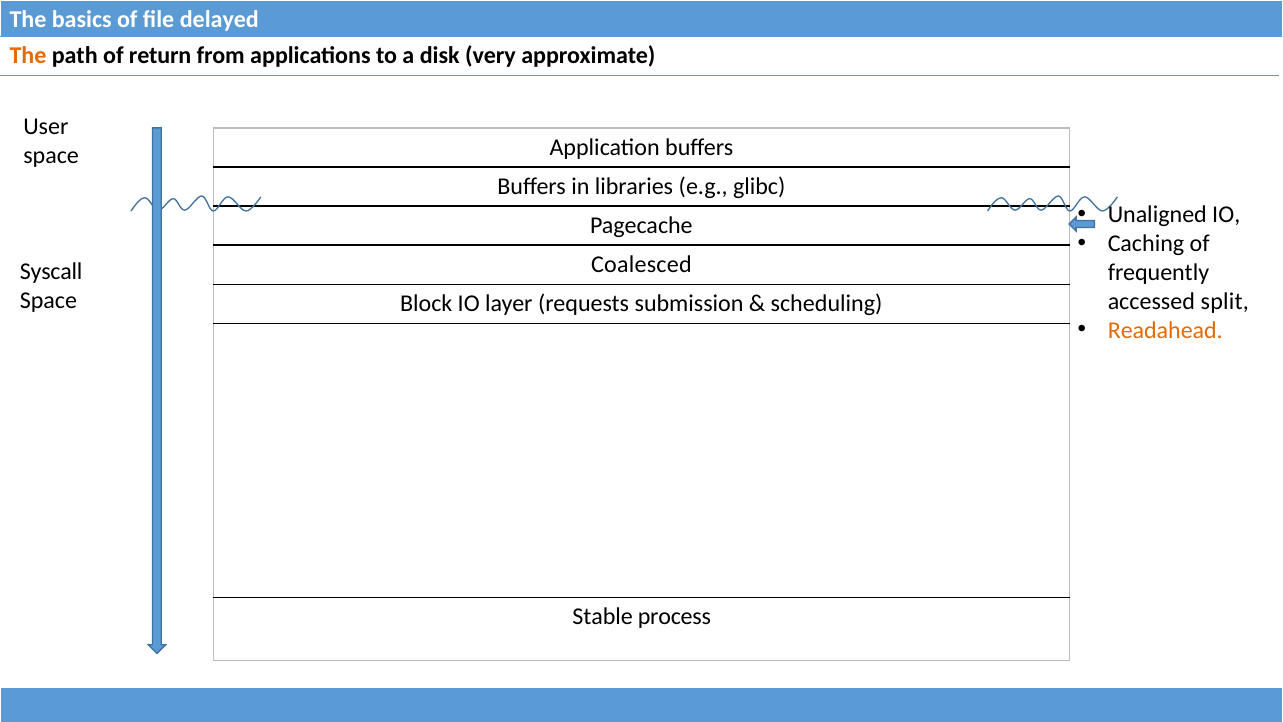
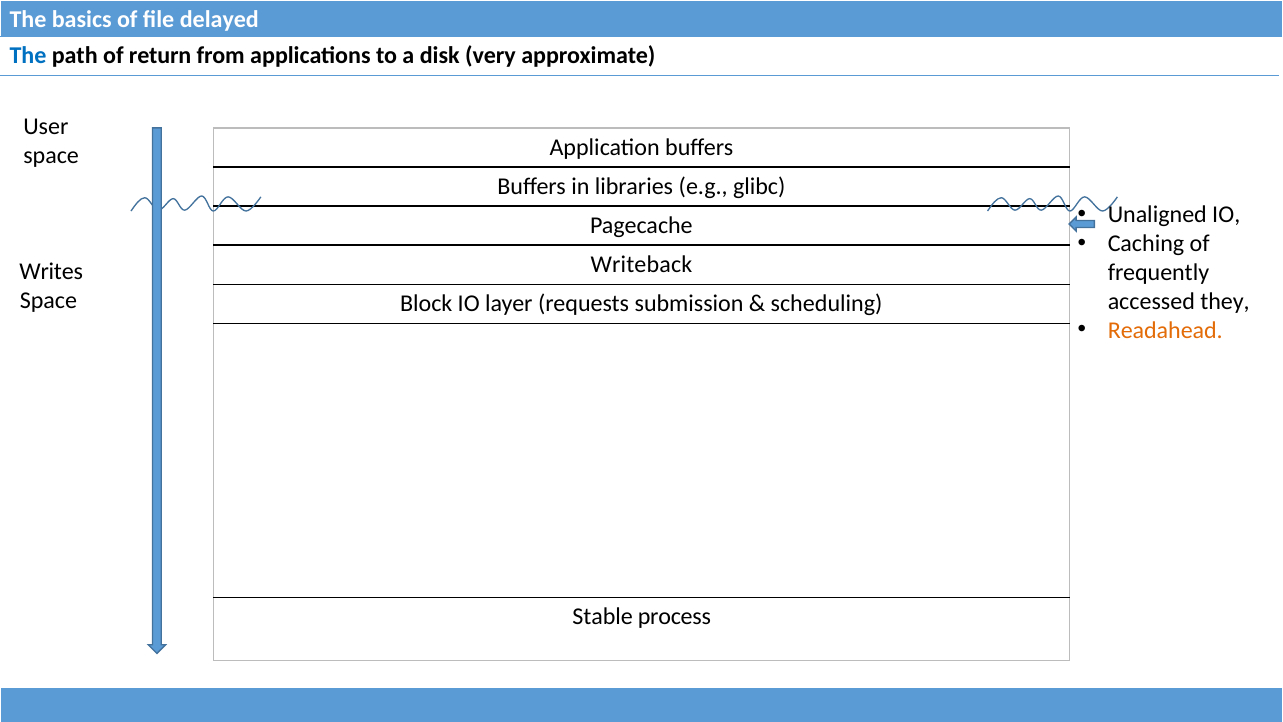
The colour: orange -> blue (28, 56)
Coalesced: Coalesced -> Writeback (641, 265)
Syscall: Syscall -> Writes (51, 271)
split: split -> they (1225, 301)
